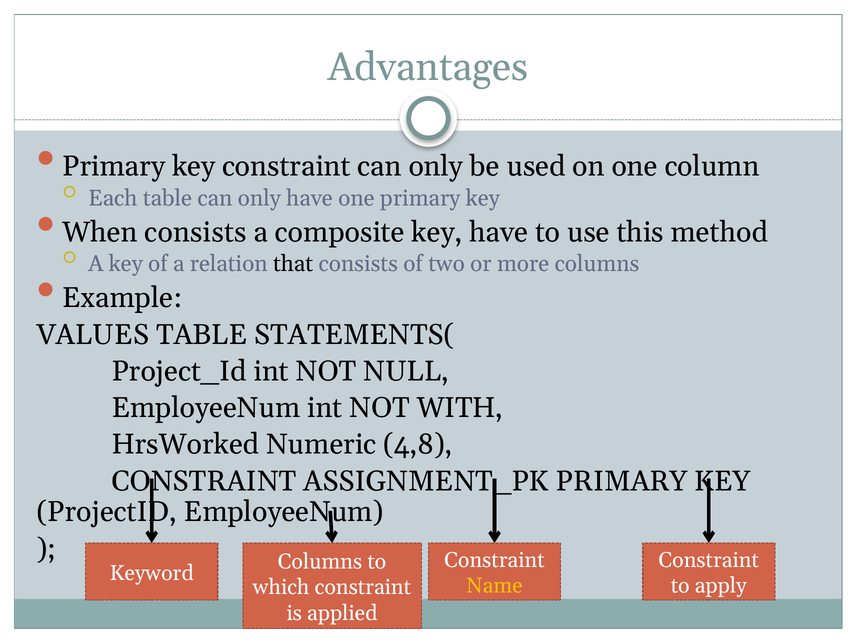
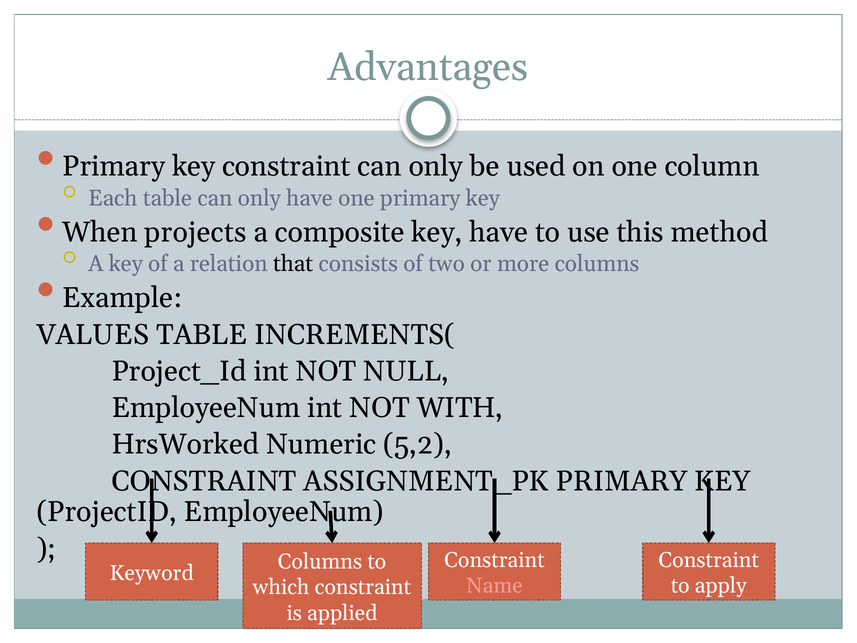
When consists: consists -> projects (195, 232)
STATEMENTS(: STATEMENTS( -> INCREMENTS( (355, 335)
4,8: 4,8 -> 5,2 (418, 444)
Name colour: yellow -> pink (494, 586)
